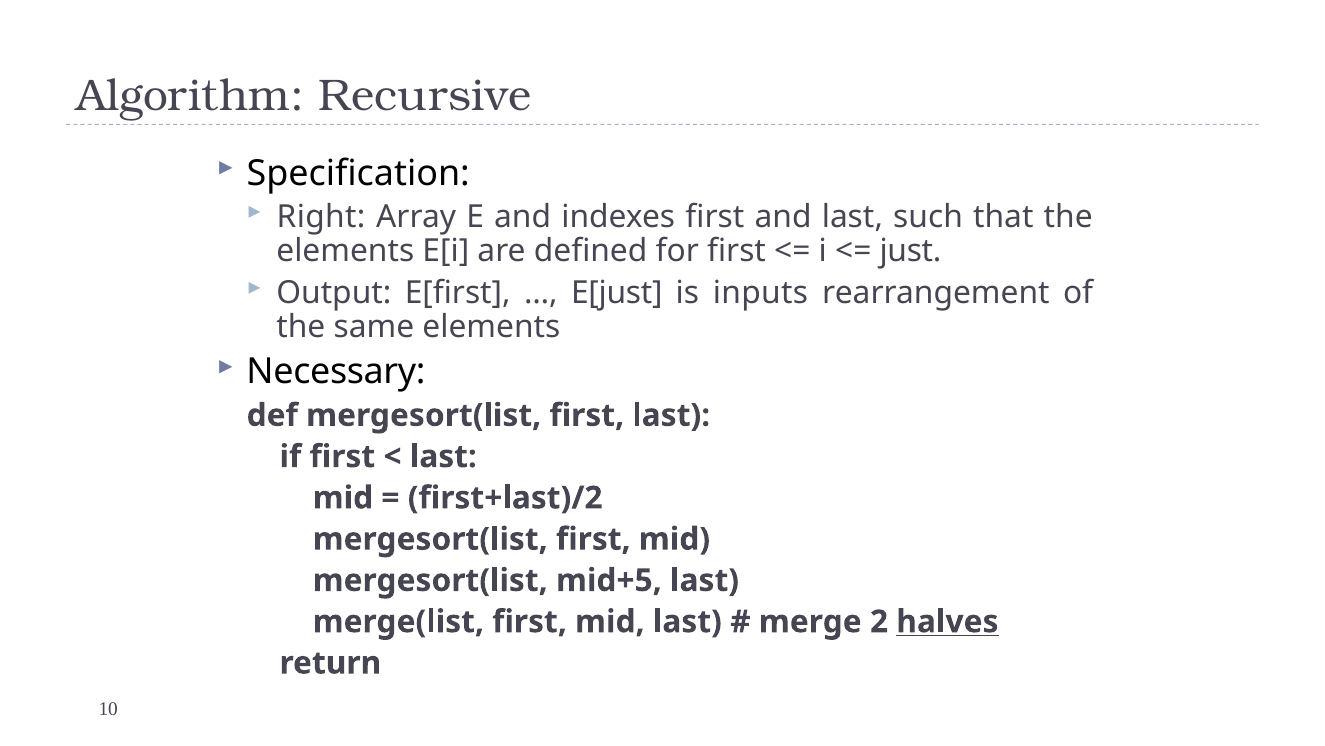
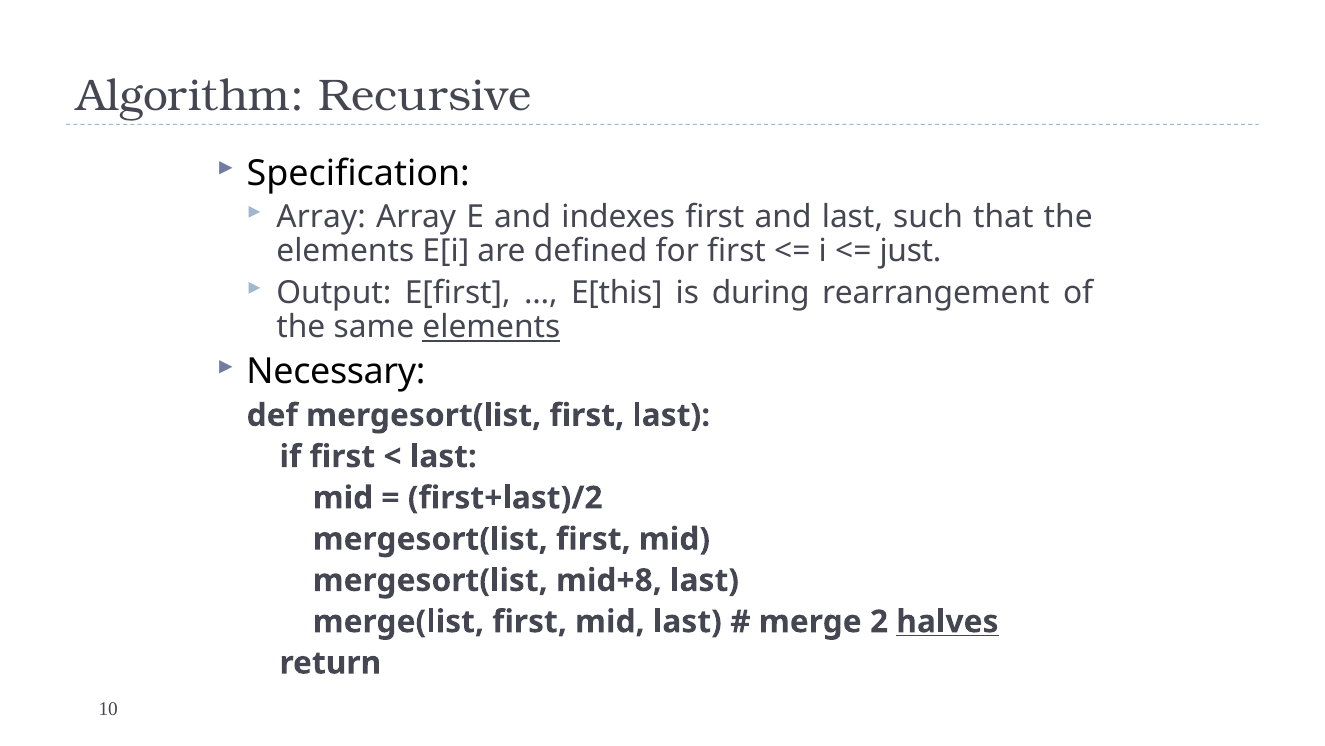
Right: Right -> Array (321, 217)
E[just: E[just -> E[this (617, 292)
inputs: inputs -> during (761, 292)
elements underline: none -> present (491, 327)
mid+5: mid+5 -> mid+8 (609, 580)
